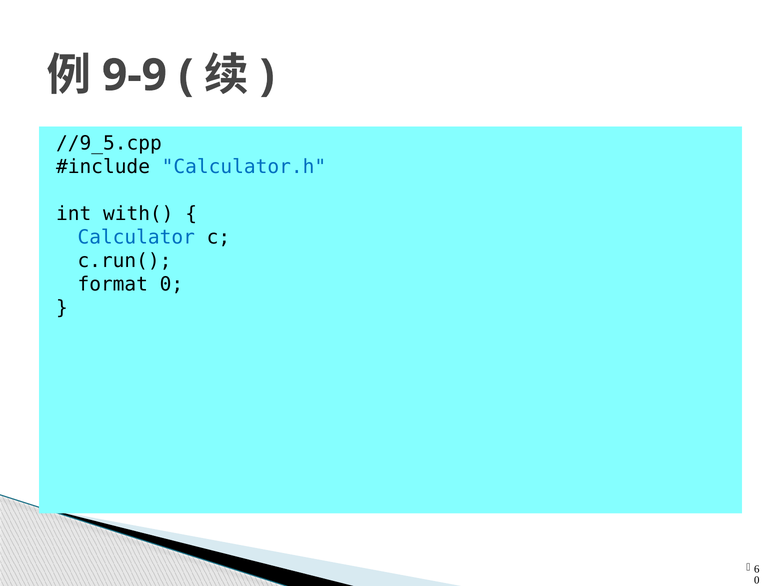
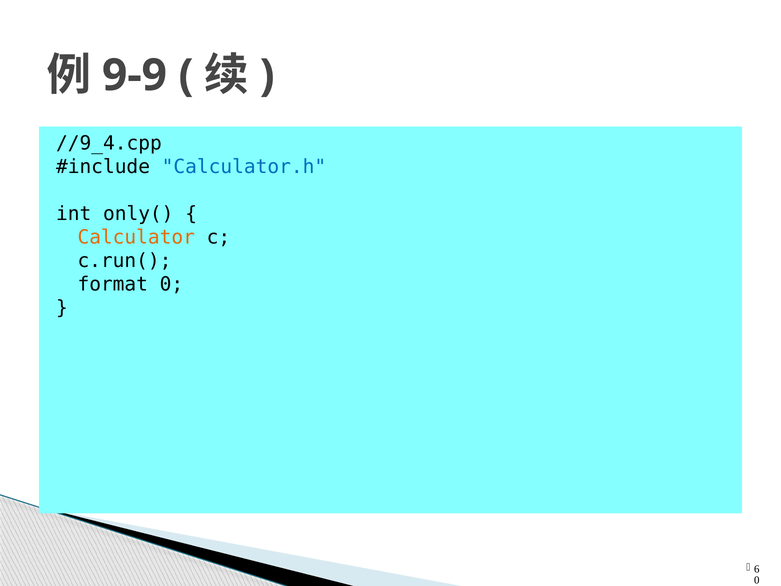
//9_5.cpp: //9_5.cpp -> //9_4.cpp (109, 143)
with(: with( -> only( (138, 214)
Calculator colour: blue -> orange (136, 237)
